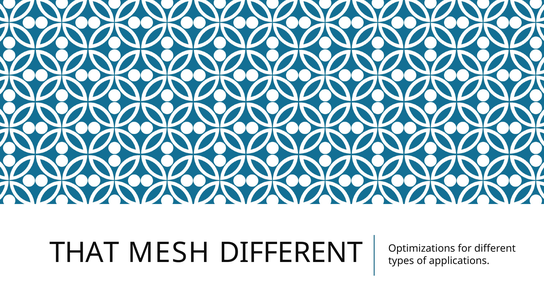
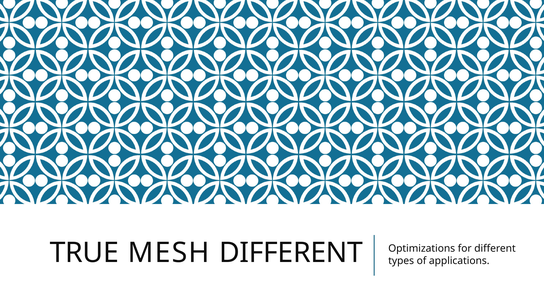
THAT: THAT -> TRUE (84, 253)
